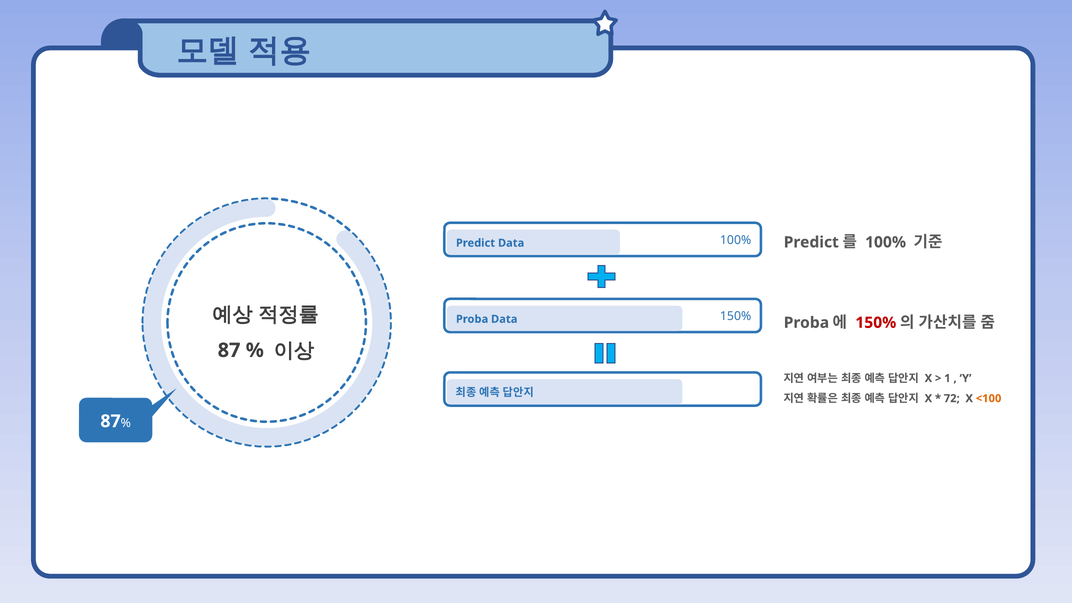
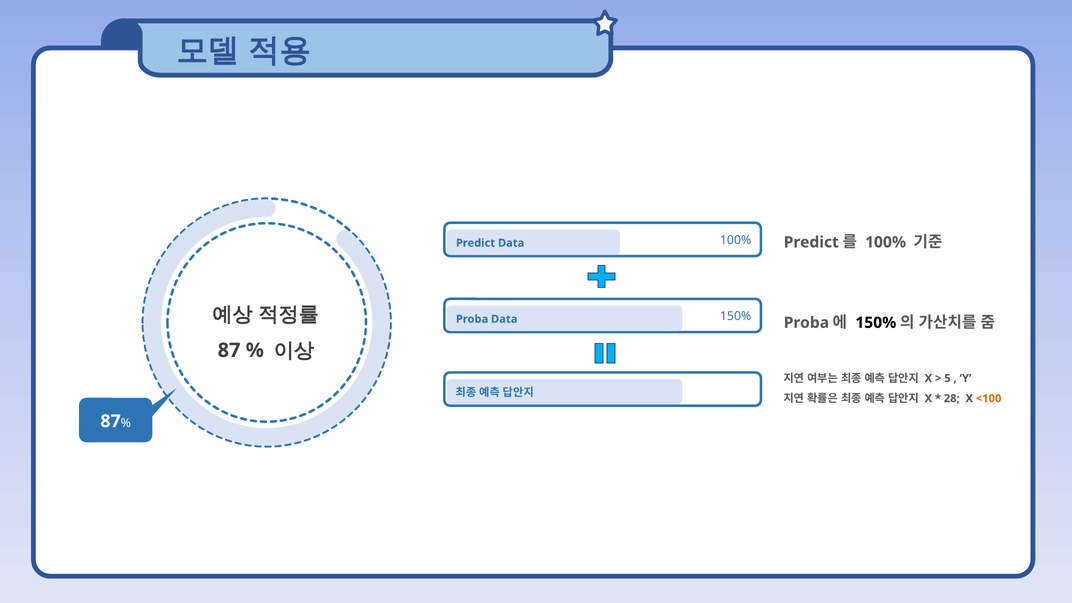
150% colour: red -> black (876, 323)
1: 1 -> 5 (947, 378)
72: 72 -> 28 (952, 398)
